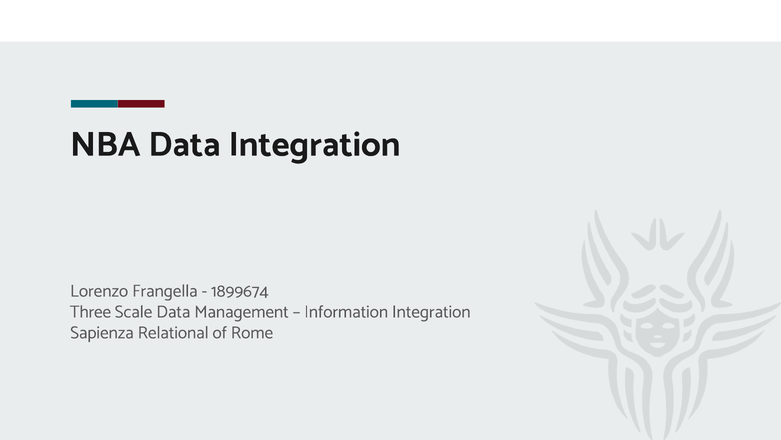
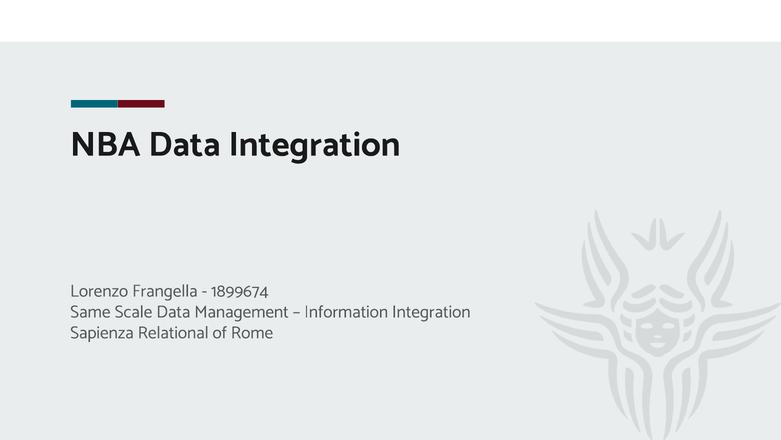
Three: Three -> Same (90, 311)
